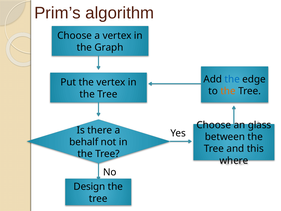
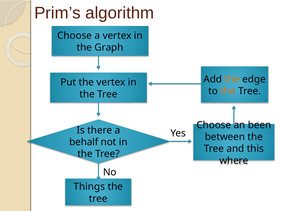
the colour: blue -> orange (232, 79)
glass: glass -> been (259, 125)
Design: Design -> Things (89, 186)
